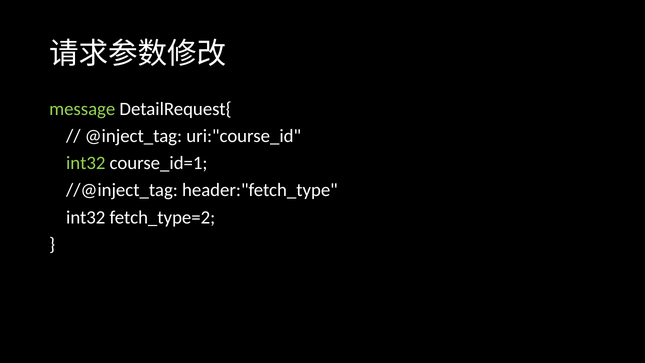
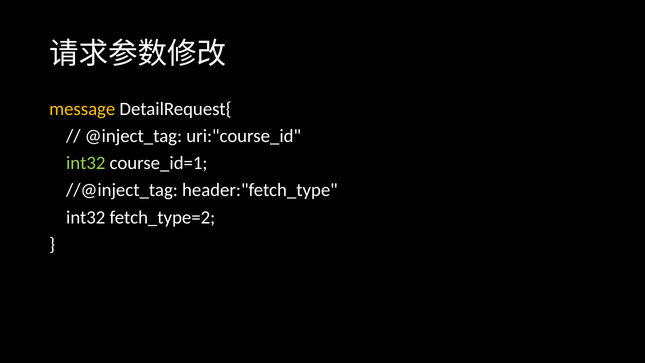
message colour: light green -> yellow (82, 109)
